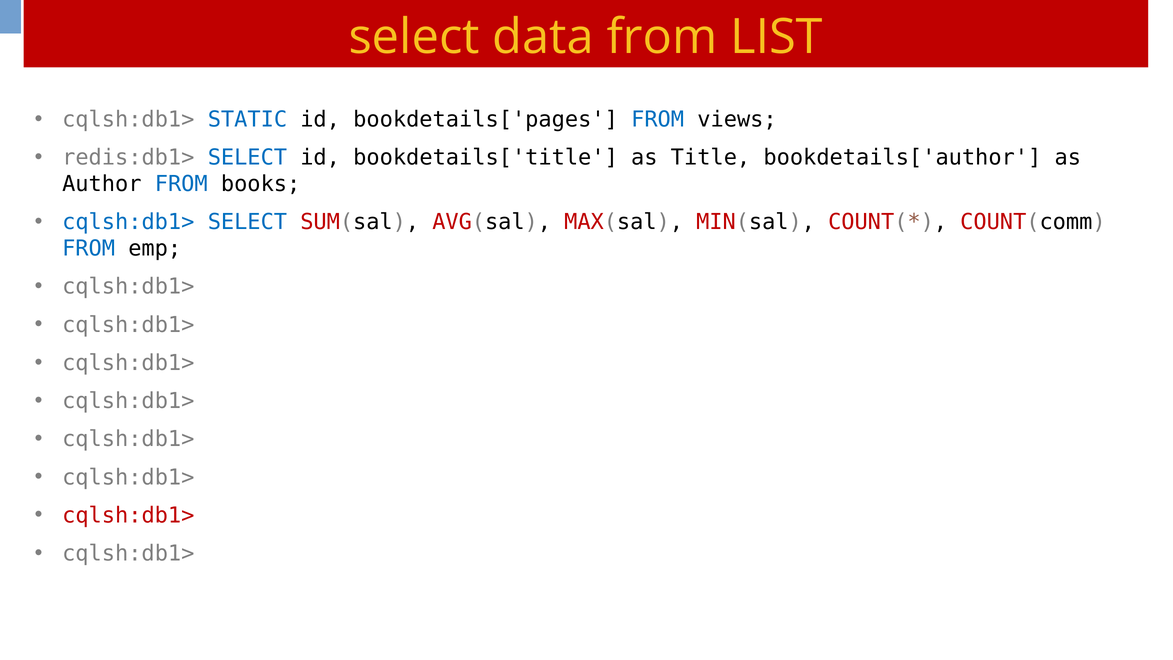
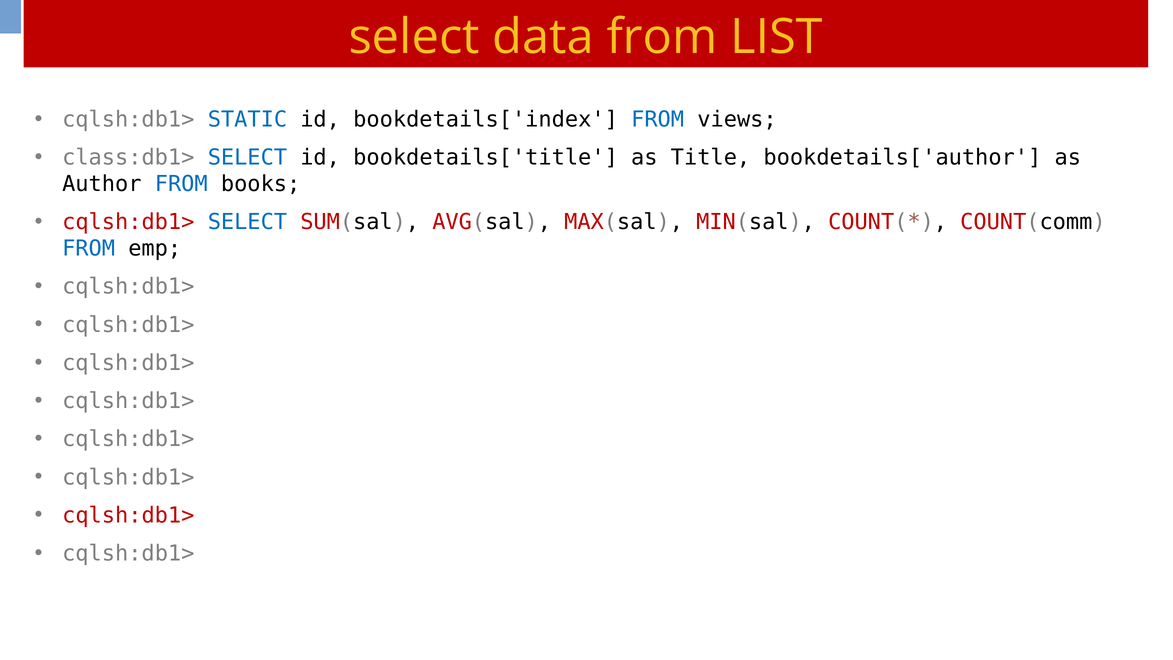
bookdetails['pages: bookdetails['pages -> bookdetails['index (486, 120)
redis:db1>: redis:db1> -> class:db1> (128, 158)
cqlsh:db1> colour: blue -> red (128, 222)
